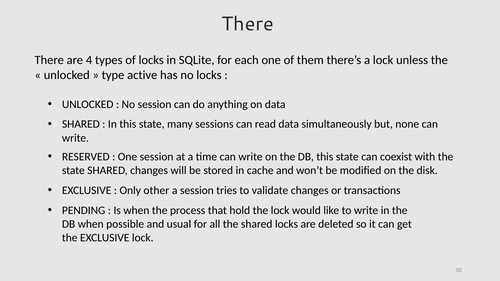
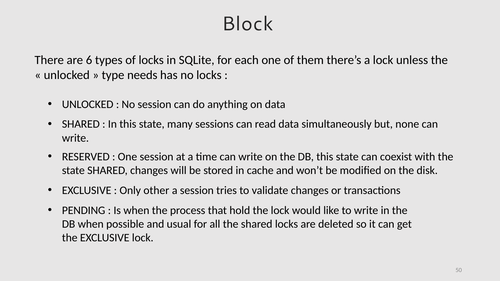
There: There -> Block (248, 24)
4: 4 -> 6 (89, 60)
active: active -> needs (142, 75)
